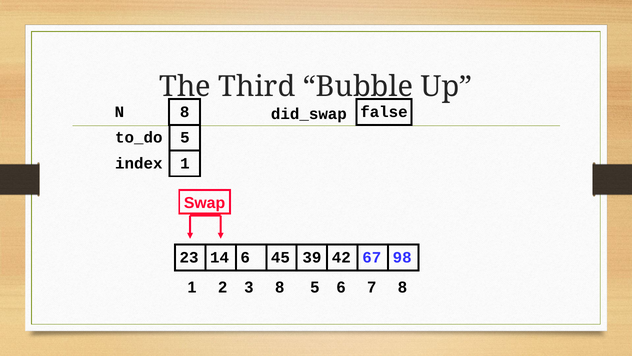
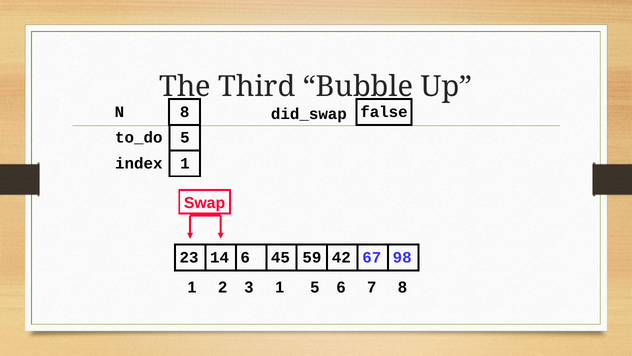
39: 39 -> 59 (312, 257)
3 8: 8 -> 1 (280, 287)
